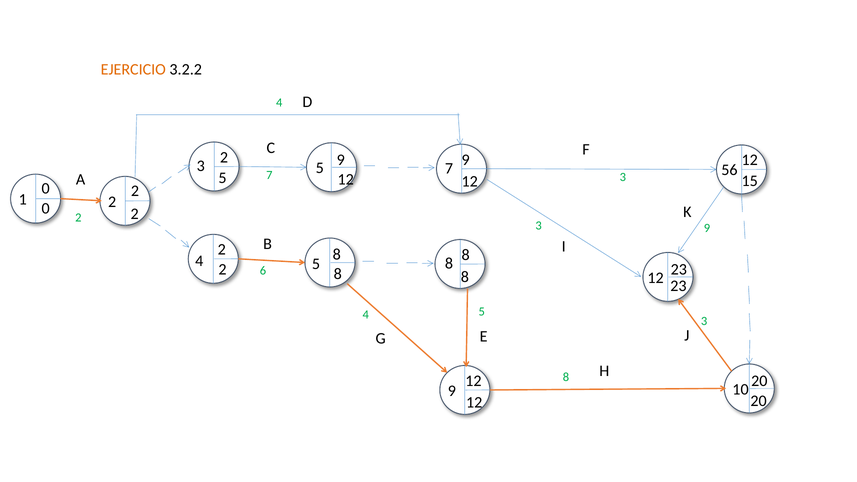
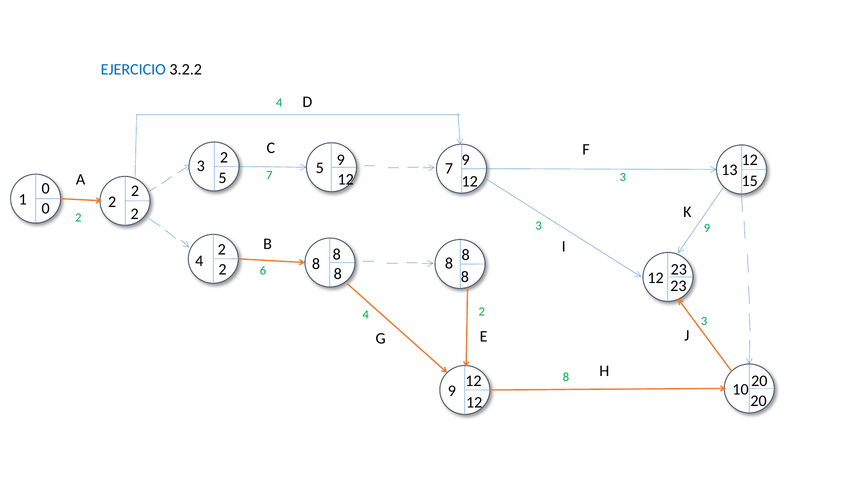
EJERCICIO colour: orange -> blue (133, 69)
56: 56 -> 13 (729, 170)
5: 5 -> 8 (316, 264)
5: 5 -> 2 (482, 311)
